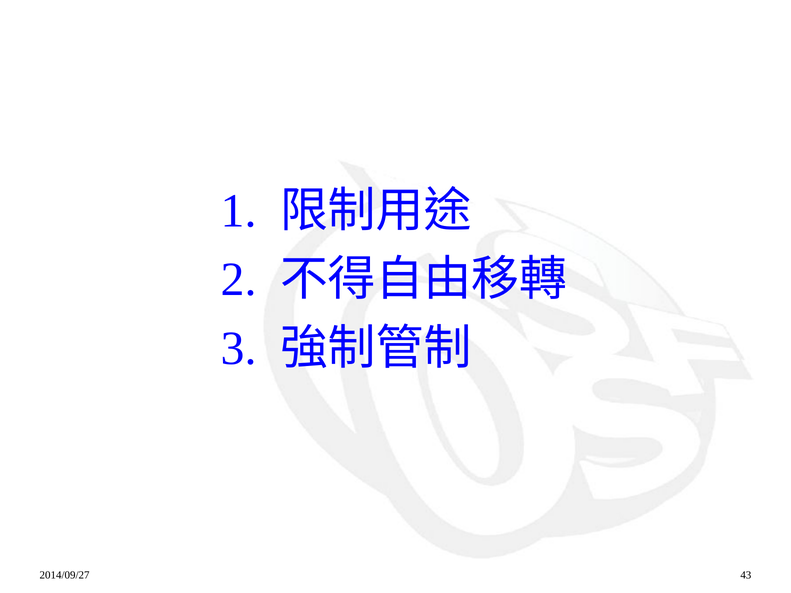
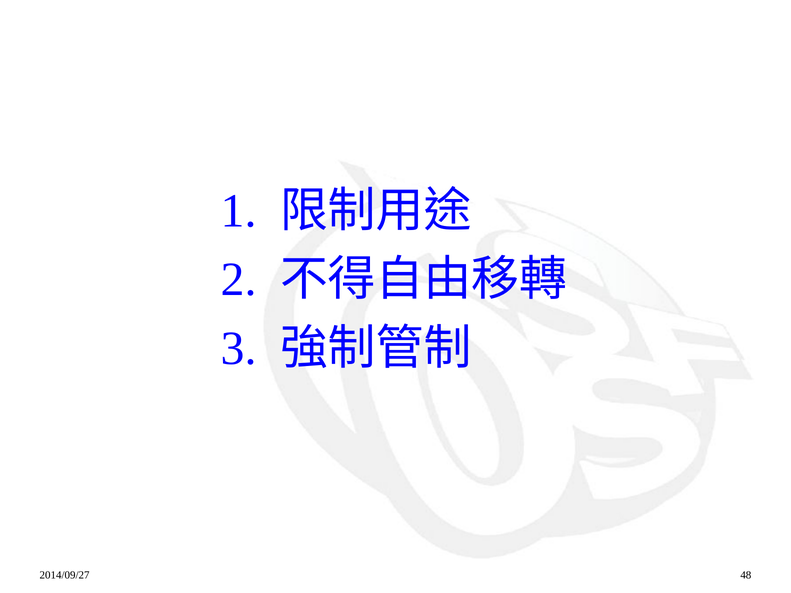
43: 43 -> 48 (746, 575)
